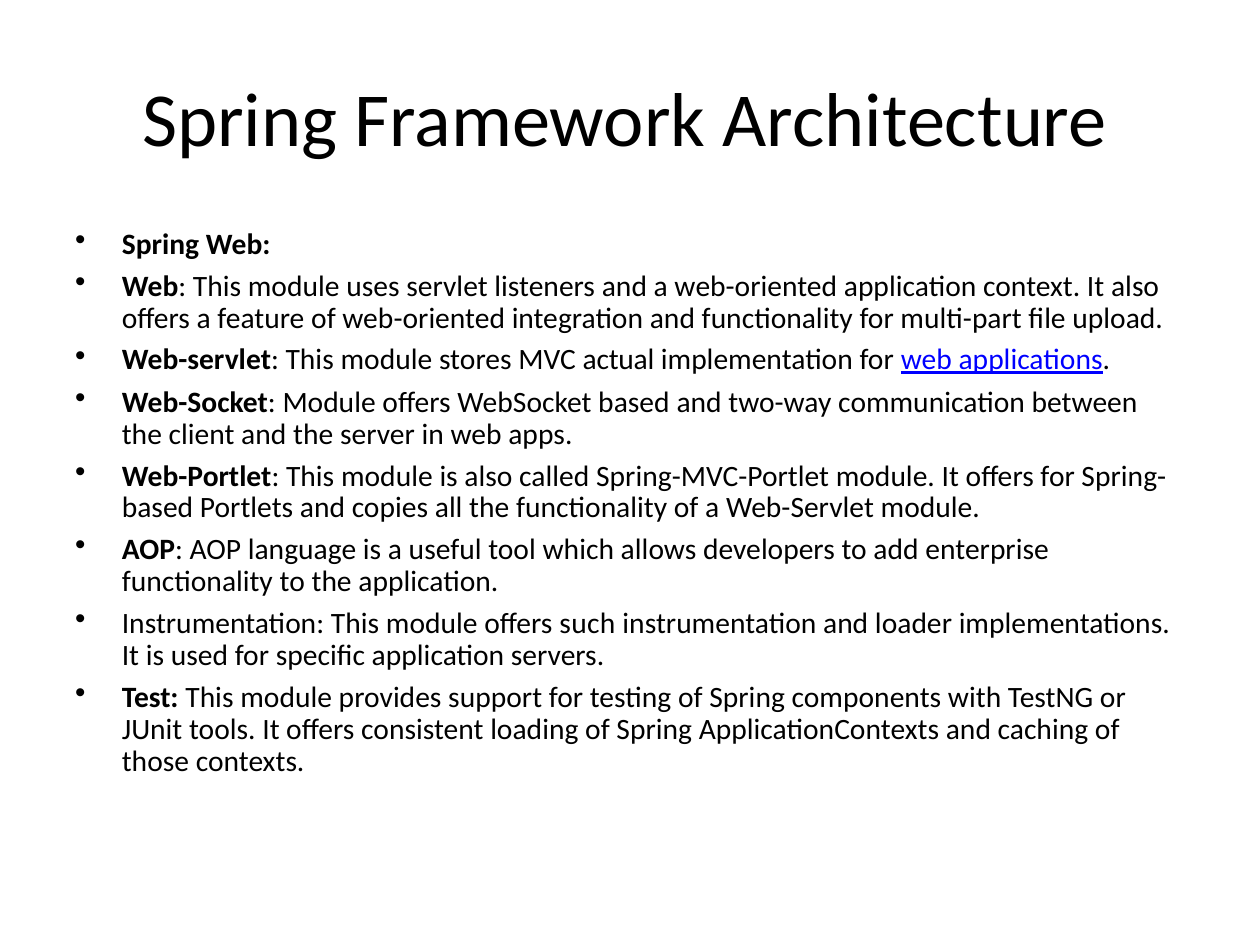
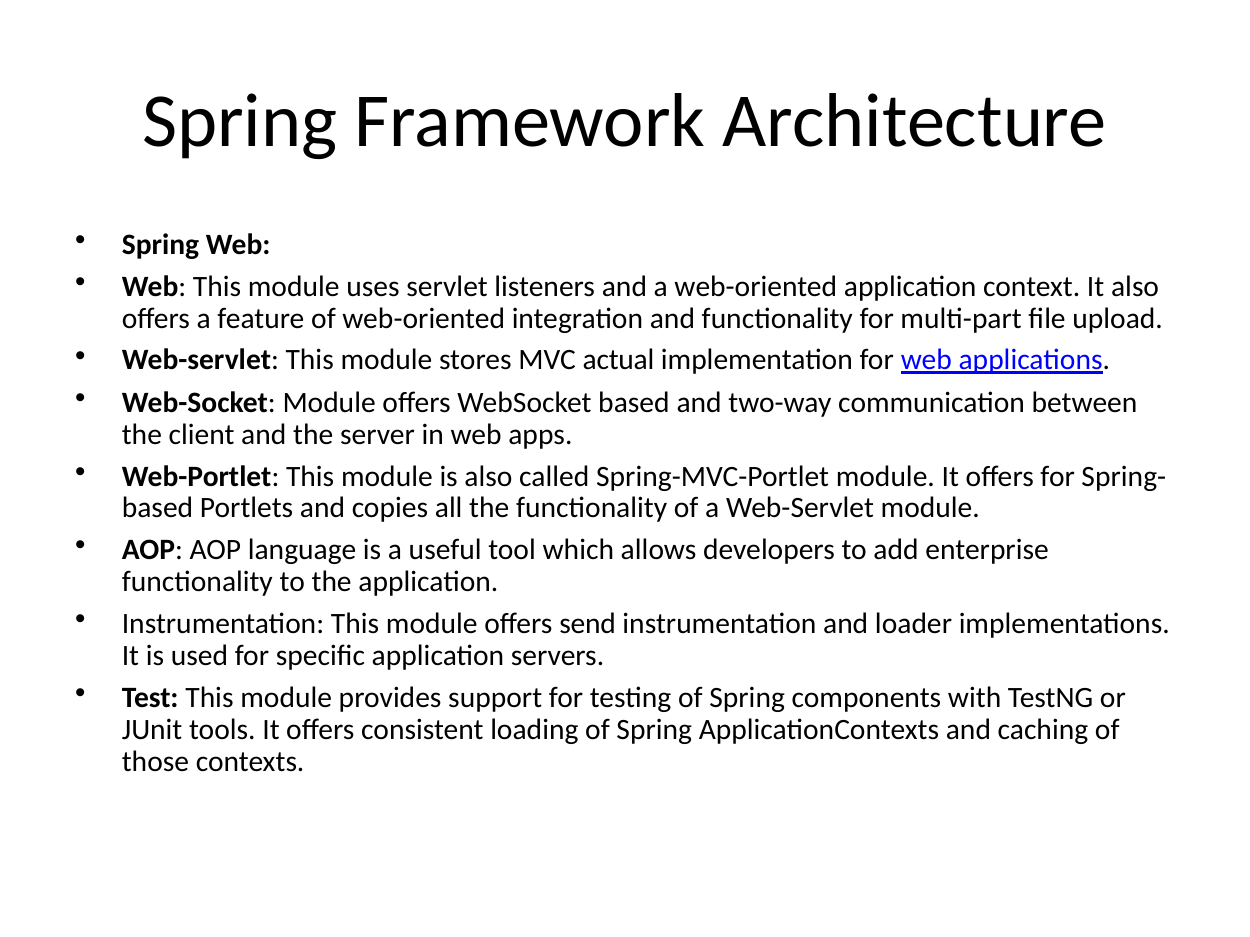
such: such -> send (588, 624)
